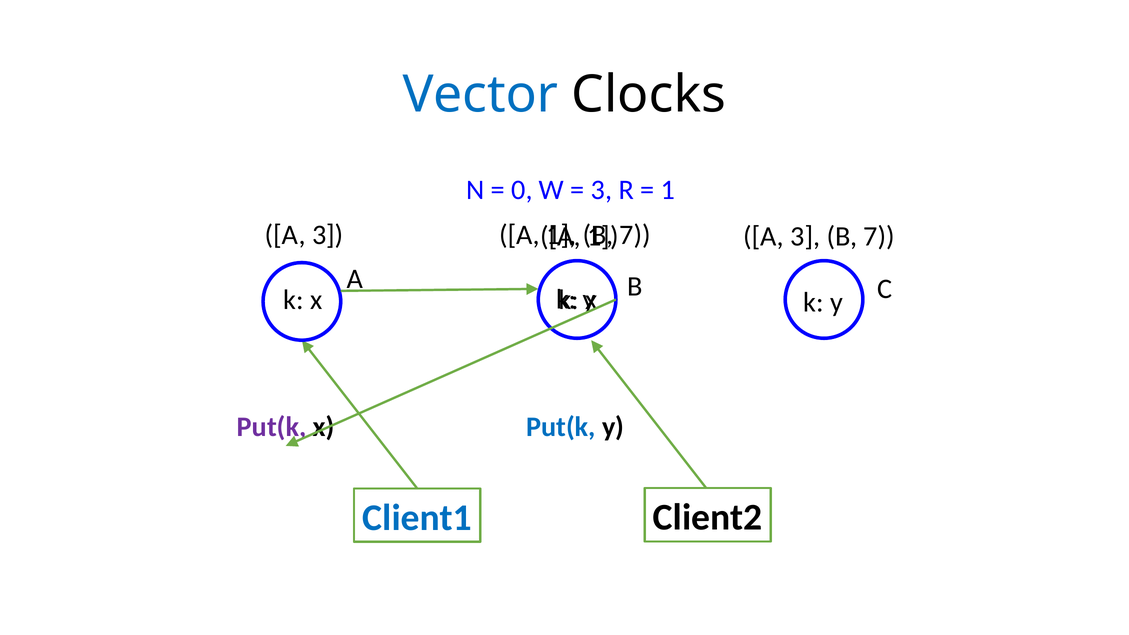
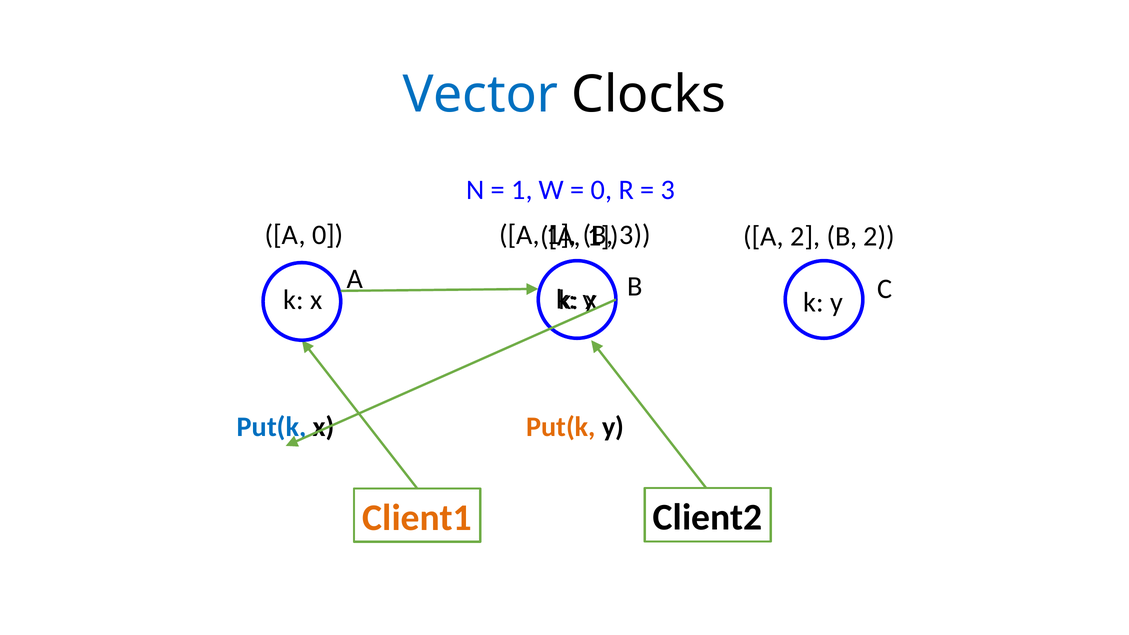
0: 0 -> 1 (522, 190)
3: 3 -> 0 (601, 190)
1: 1 -> 3 (668, 190)
3: 3 -> 0 (328, 235)
7: 7 -> 3 (635, 235)
3: 3 -> 2 (805, 236)
7: 7 -> 2 (879, 236)
Put(k colour: purple -> blue (272, 427)
Put(k colour: blue -> orange (561, 427)
Client1 colour: blue -> orange (417, 518)
